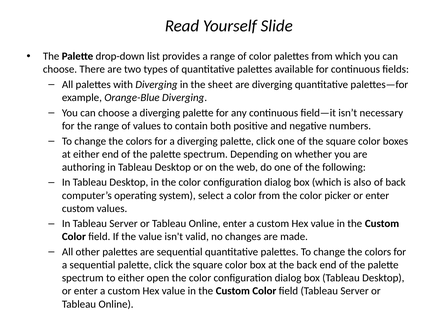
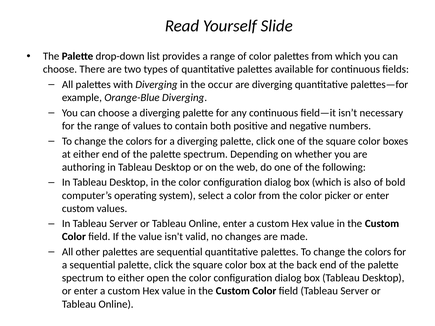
sheet: sheet -> occur (220, 85)
of back: back -> bold (395, 183)
